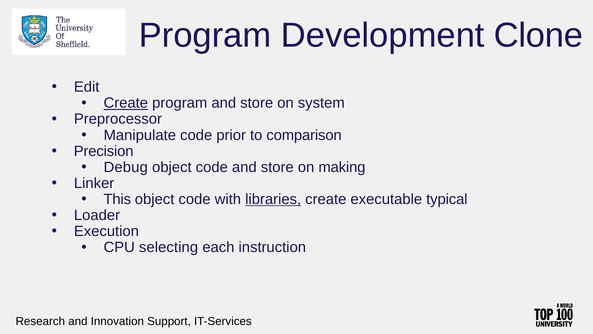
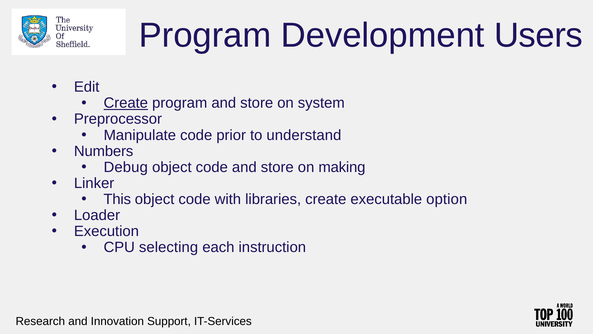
Clone: Clone -> Users (538, 35)
comparison: comparison -> understand (304, 135)
Precision: Precision -> Numbers (104, 151)
libraries underline: present -> none (273, 199)
typical: typical -> option (447, 199)
